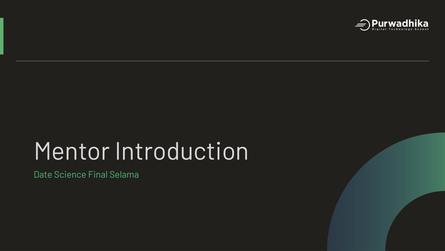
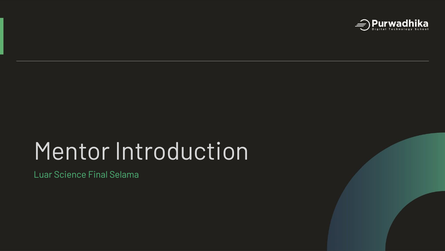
Date: Date -> Luar (43, 174)
